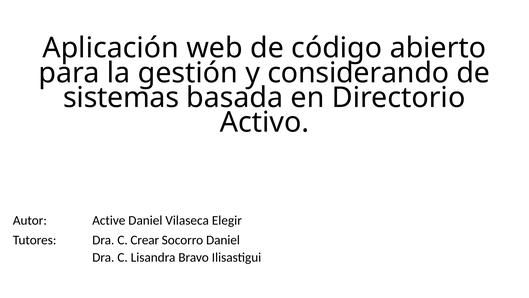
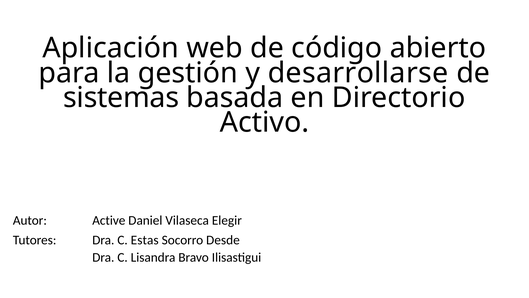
considerando: considerando -> desarrollarse (358, 73)
Crear: Crear -> Estas (145, 240)
Socorro Daniel: Daniel -> Desde (223, 240)
